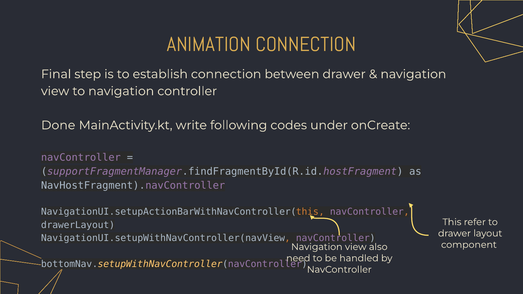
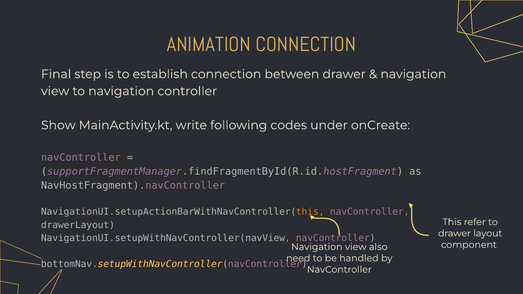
Done: Done -> Show (58, 125)
